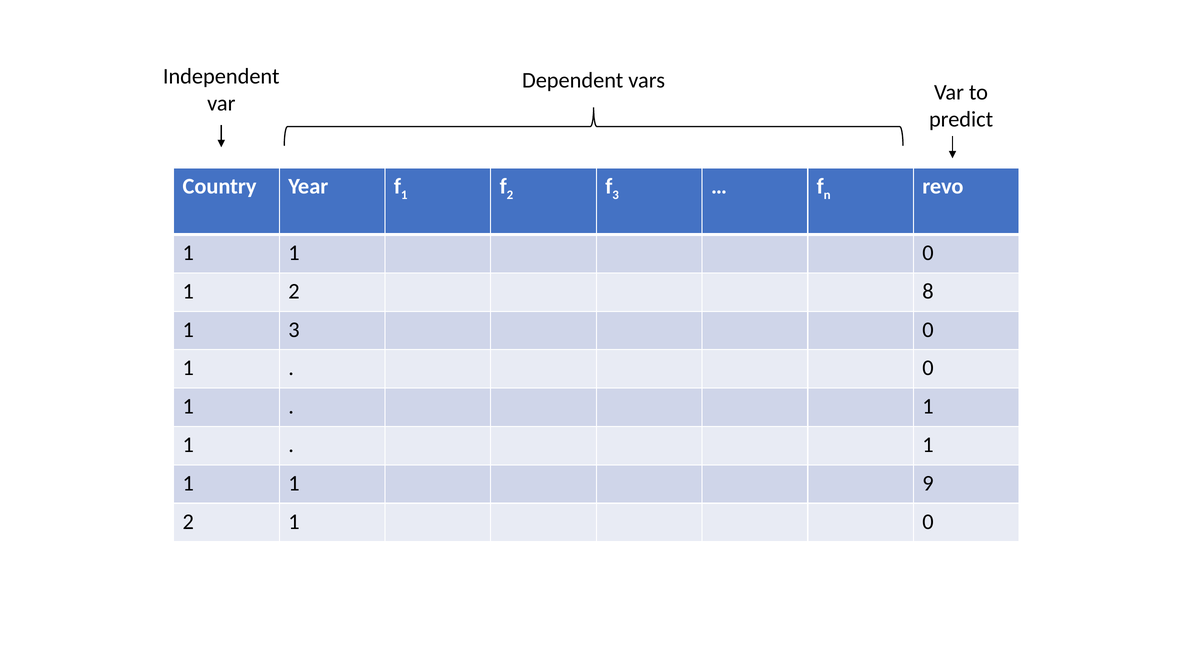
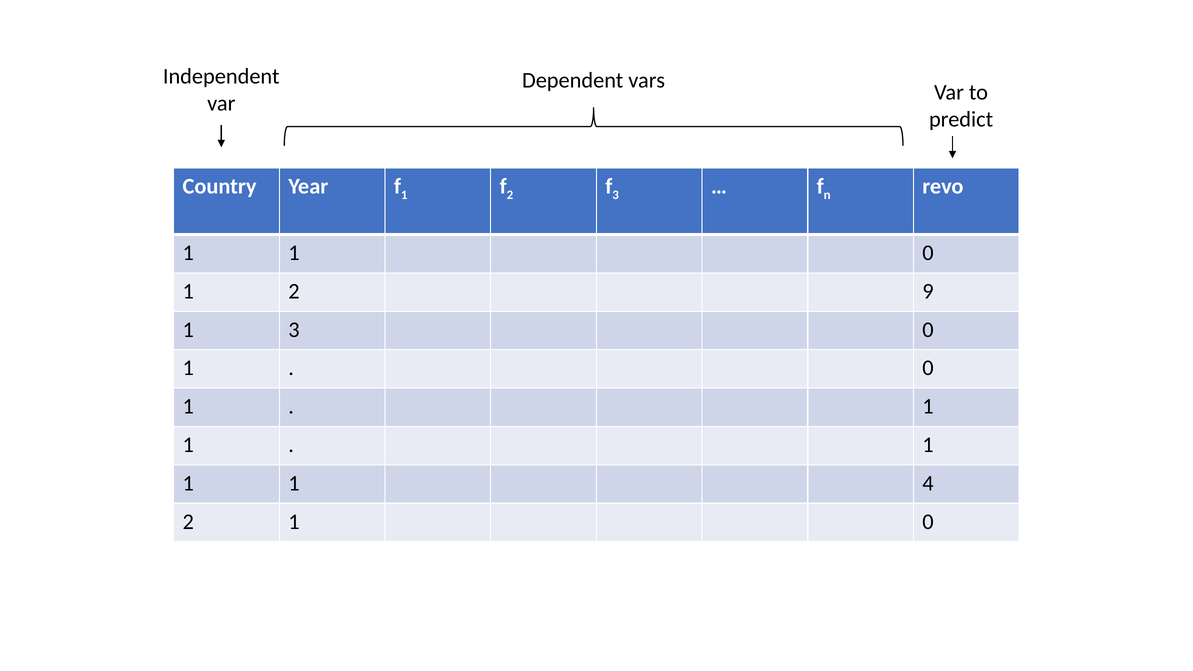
8: 8 -> 9 (928, 291)
9: 9 -> 4 (928, 483)
